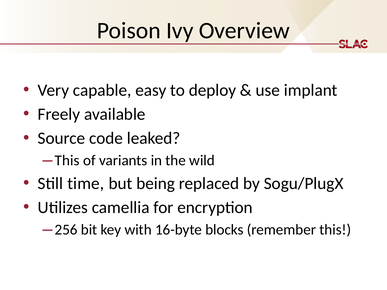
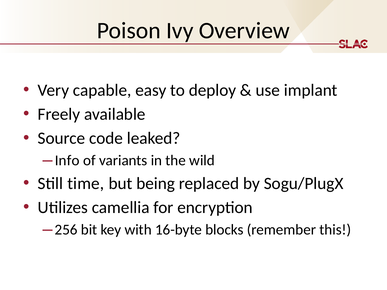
This: This -> Info (67, 161)
